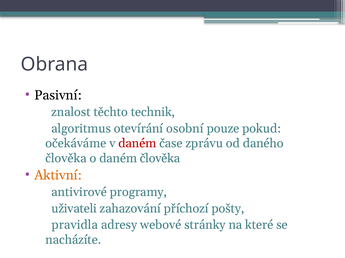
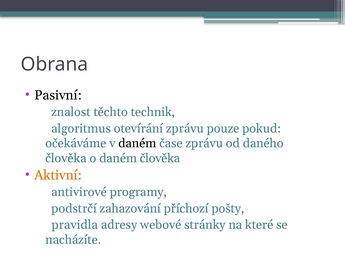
otevírání osobní: osobní -> zprávu (185, 129)
daném colour: red -> black (137, 144)
uživateli: uživateli -> podstrčí (74, 209)
